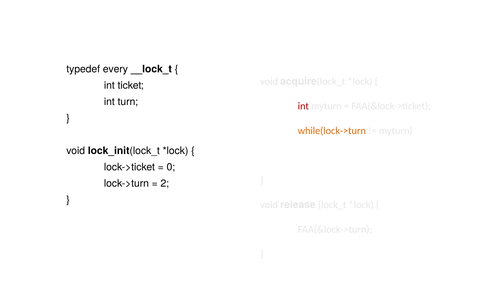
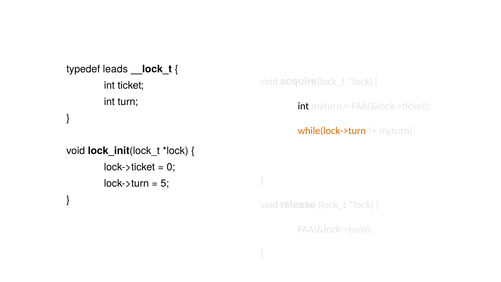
every: every -> leads (115, 69)
int colour: red -> black (303, 106)
2: 2 -> 5 (165, 183)
